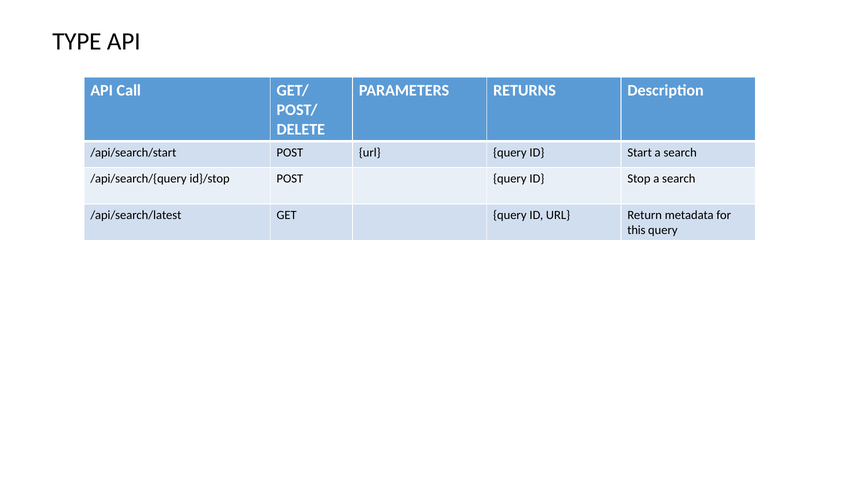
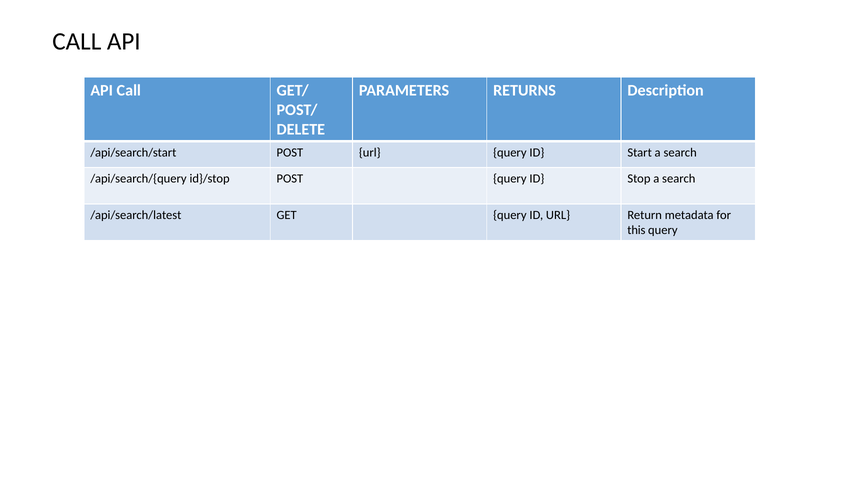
TYPE: TYPE -> CALL (77, 42)
